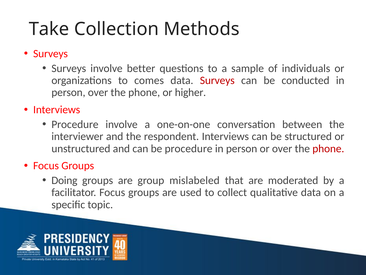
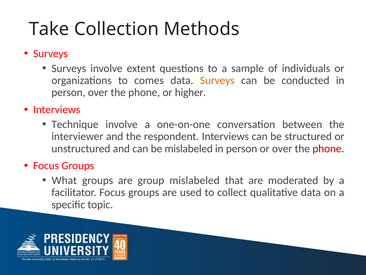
better: better -> extent (141, 68)
Surveys colour: red -> orange (217, 80)
Procedure: Procedure -> Technique (75, 124)
be procedure: procedure -> mislabeled (189, 148)
Doing: Doing -> What (64, 180)
